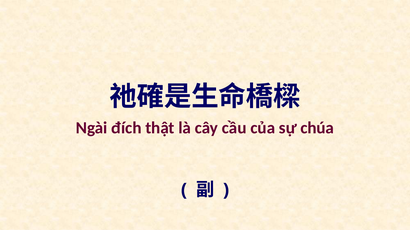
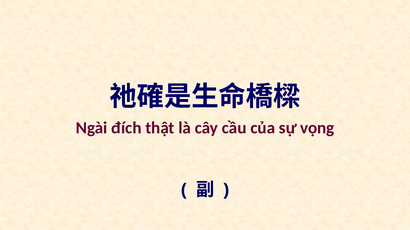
chúa: chúa -> vọng (317, 128)
